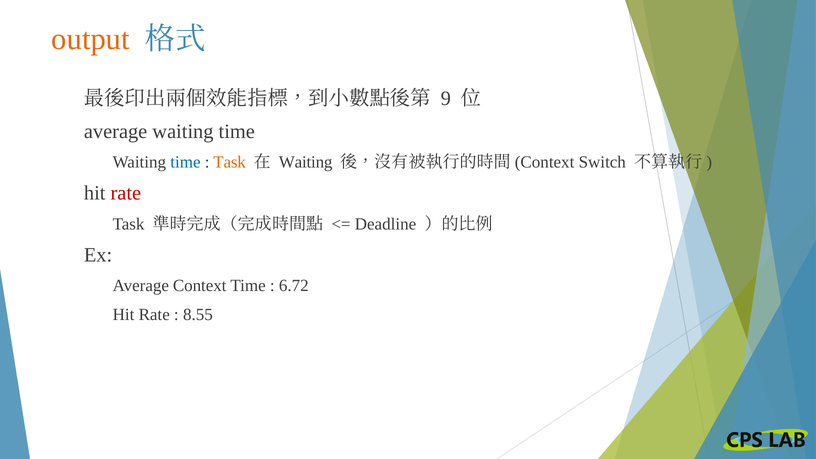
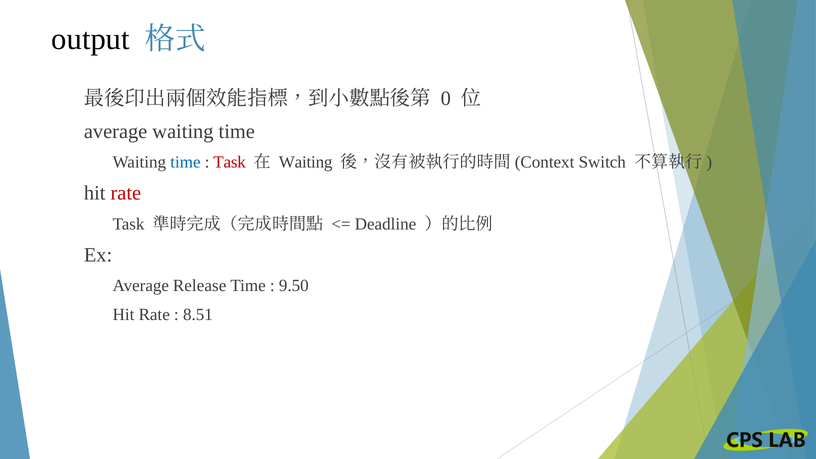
output colour: orange -> black (91, 39)
9: 9 -> 0 (446, 98)
Task colour: orange -> red (230, 162)
Context: Context -> Release (200, 286)
6.72: 6.72 -> 9.50 (294, 286)
8.55: 8.55 -> 8.51 (198, 315)
